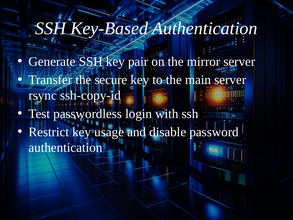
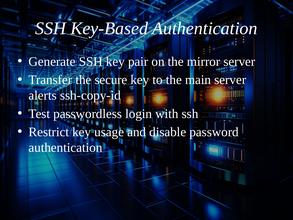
rsync: rsync -> alerts (43, 95)
